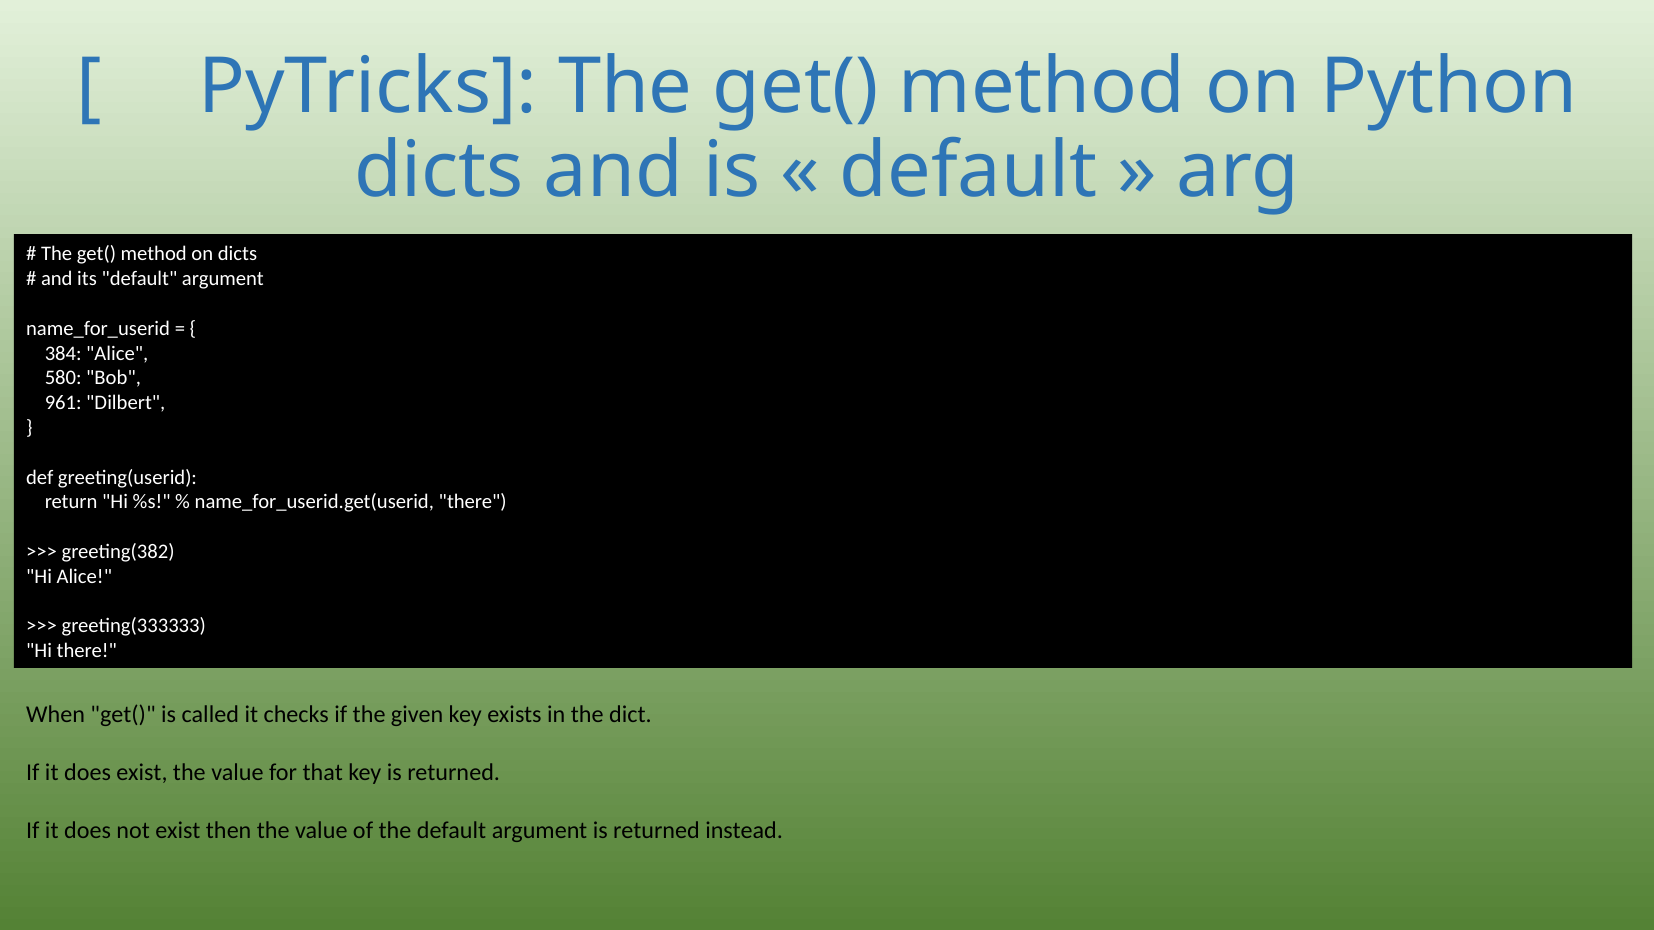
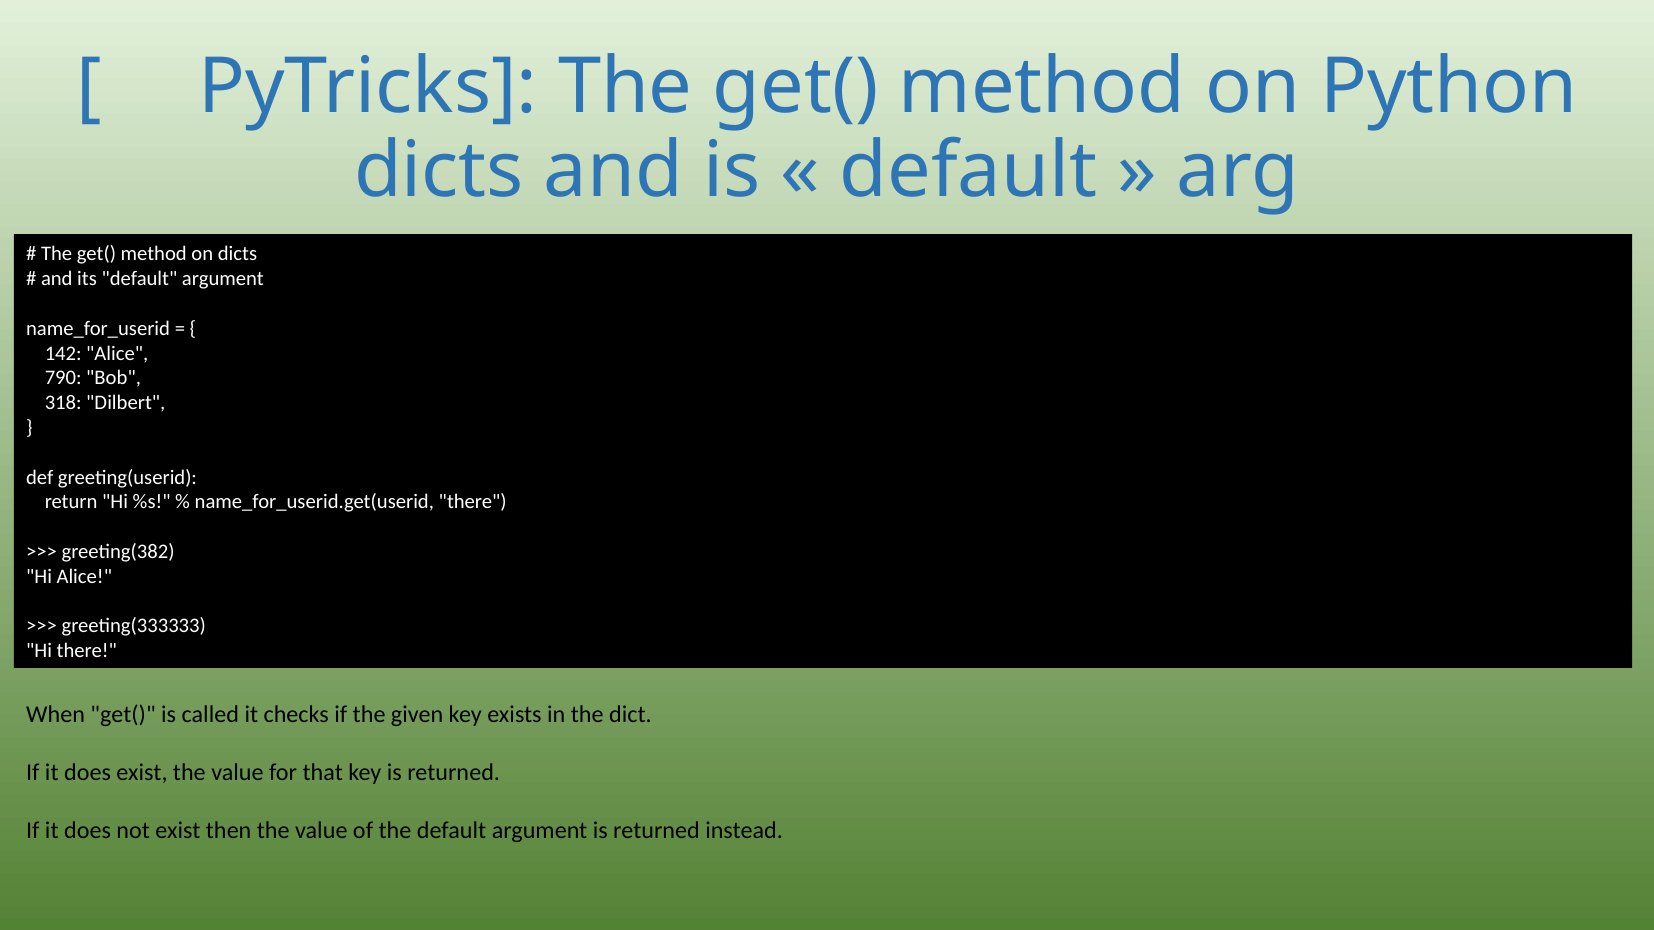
384: 384 -> 142 (63, 353)
580: 580 -> 790 (63, 378)
961: 961 -> 318 (63, 403)
